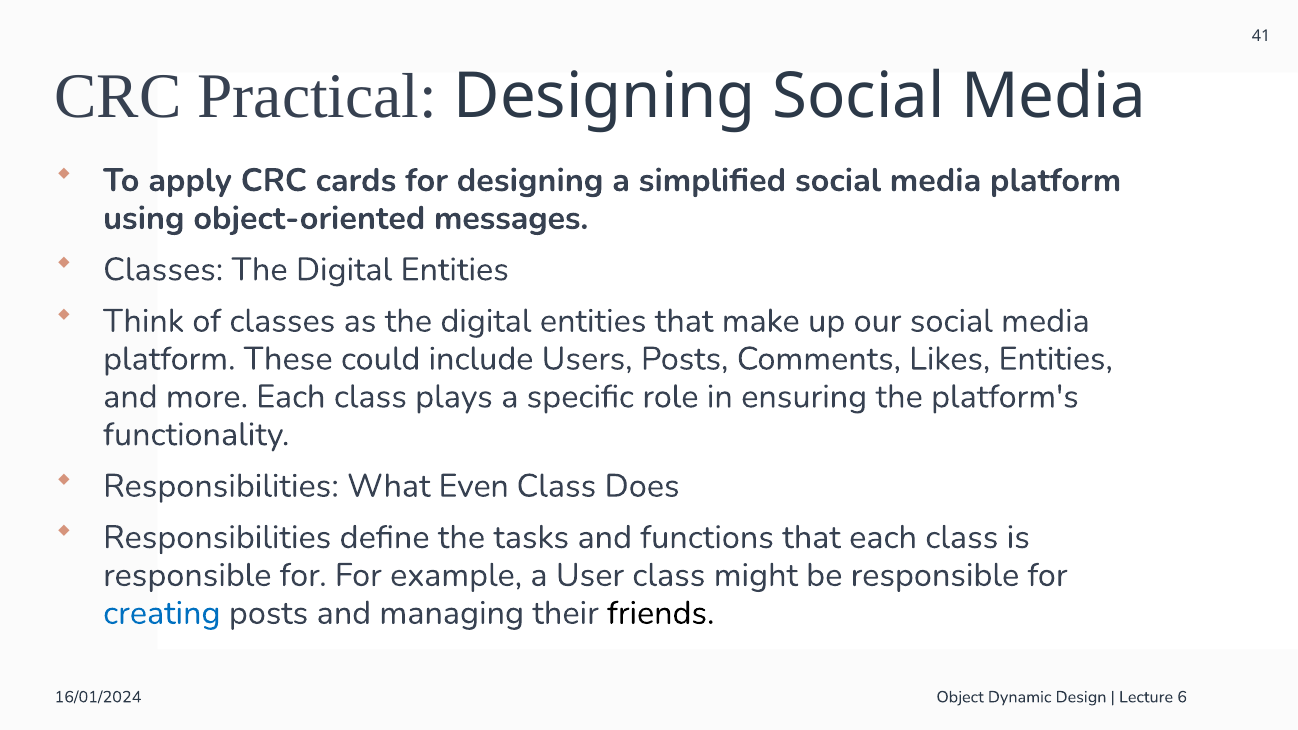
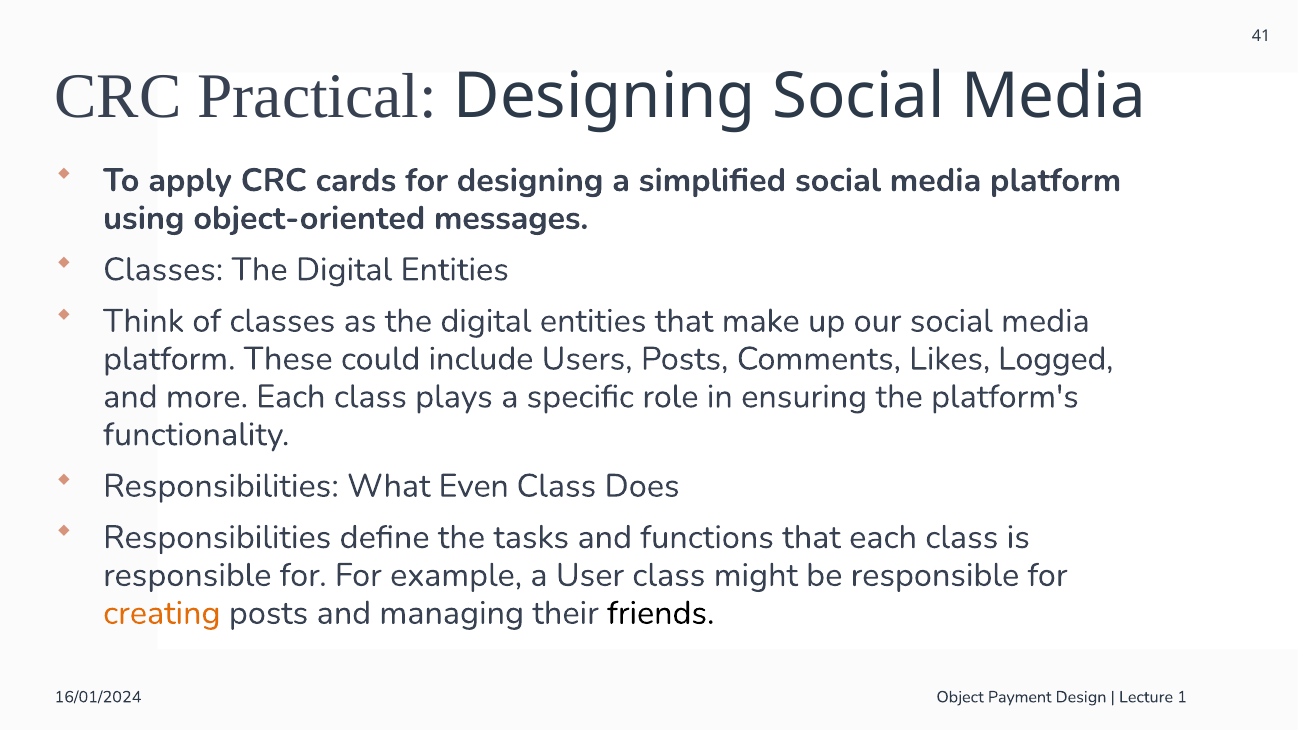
Likes Entities: Entities -> Logged (1056, 359)
creating colour: blue -> orange (162, 613)
Dynamic: Dynamic -> Payment (1020, 697)
6: 6 -> 1 (1182, 697)
